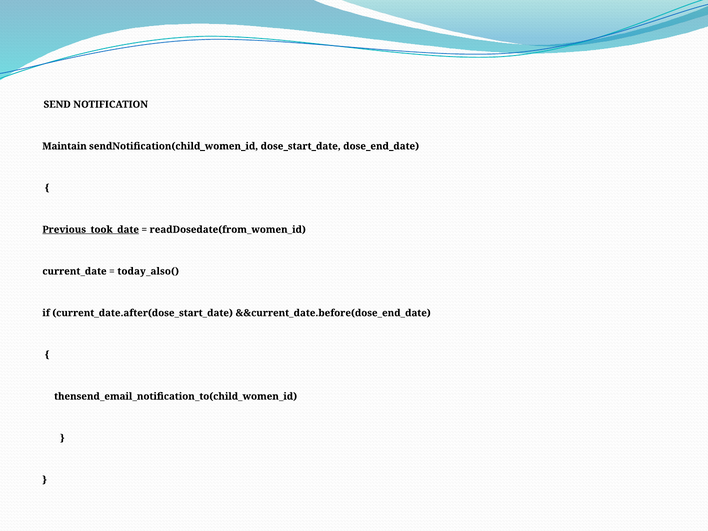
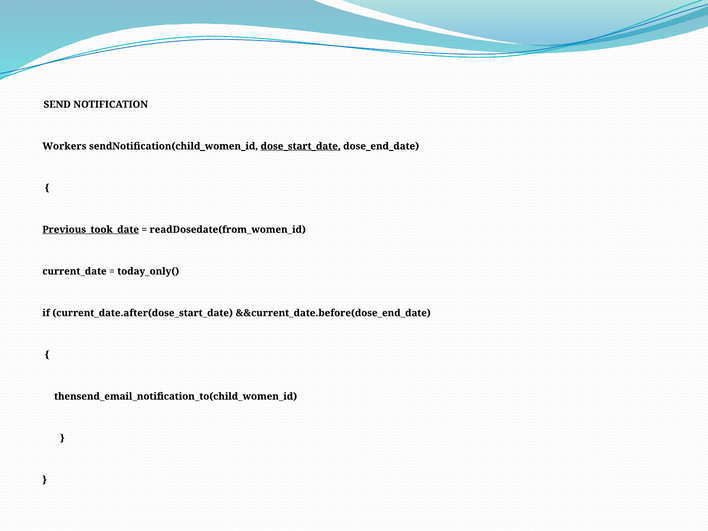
Maintain: Maintain -> Workers (64, 146)
dose_start_date underline: none -> present (301, 146)
today_also(: today_also( -> today_only( (148, 271)
